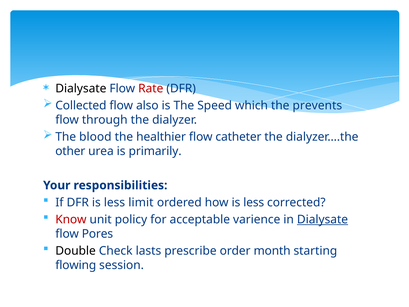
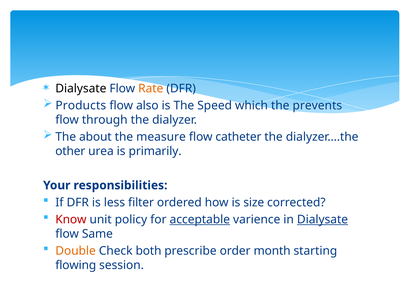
Rate colour: red -> orange (151, 88)
Collected: Collected -> Products (81, 105)
blood: blood -> about (95, 137)
healthier: healthier -> measure (161, 137)
limit: limit -> filter (141, 202)
how is less: less -> size (254, 202)
acceptable underline: none -> present (200, 219)
Pores: Pores -> Same (97, 234)
Double colour: black -> orange (76, 251)
lasts: lasts -> both (149, 251)
